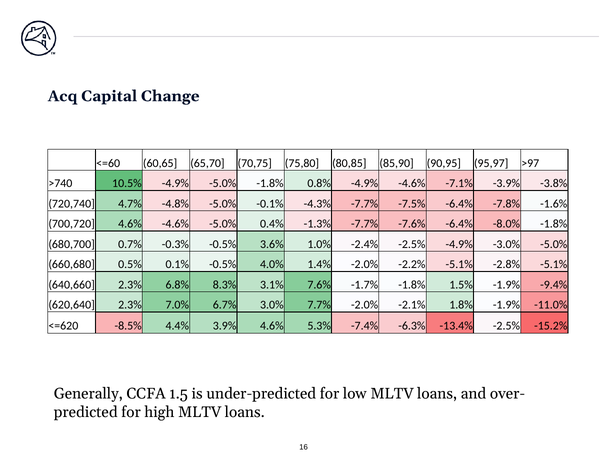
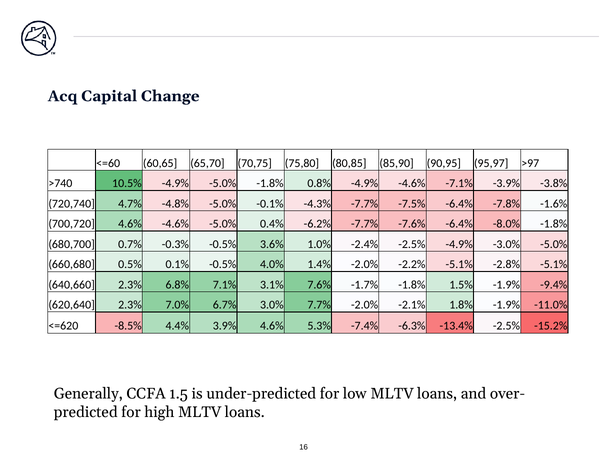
-1.3%: -1.3% -> -6.2% (317, 224)
8.3%: 8.3% -> 7.1% (225, 285)
